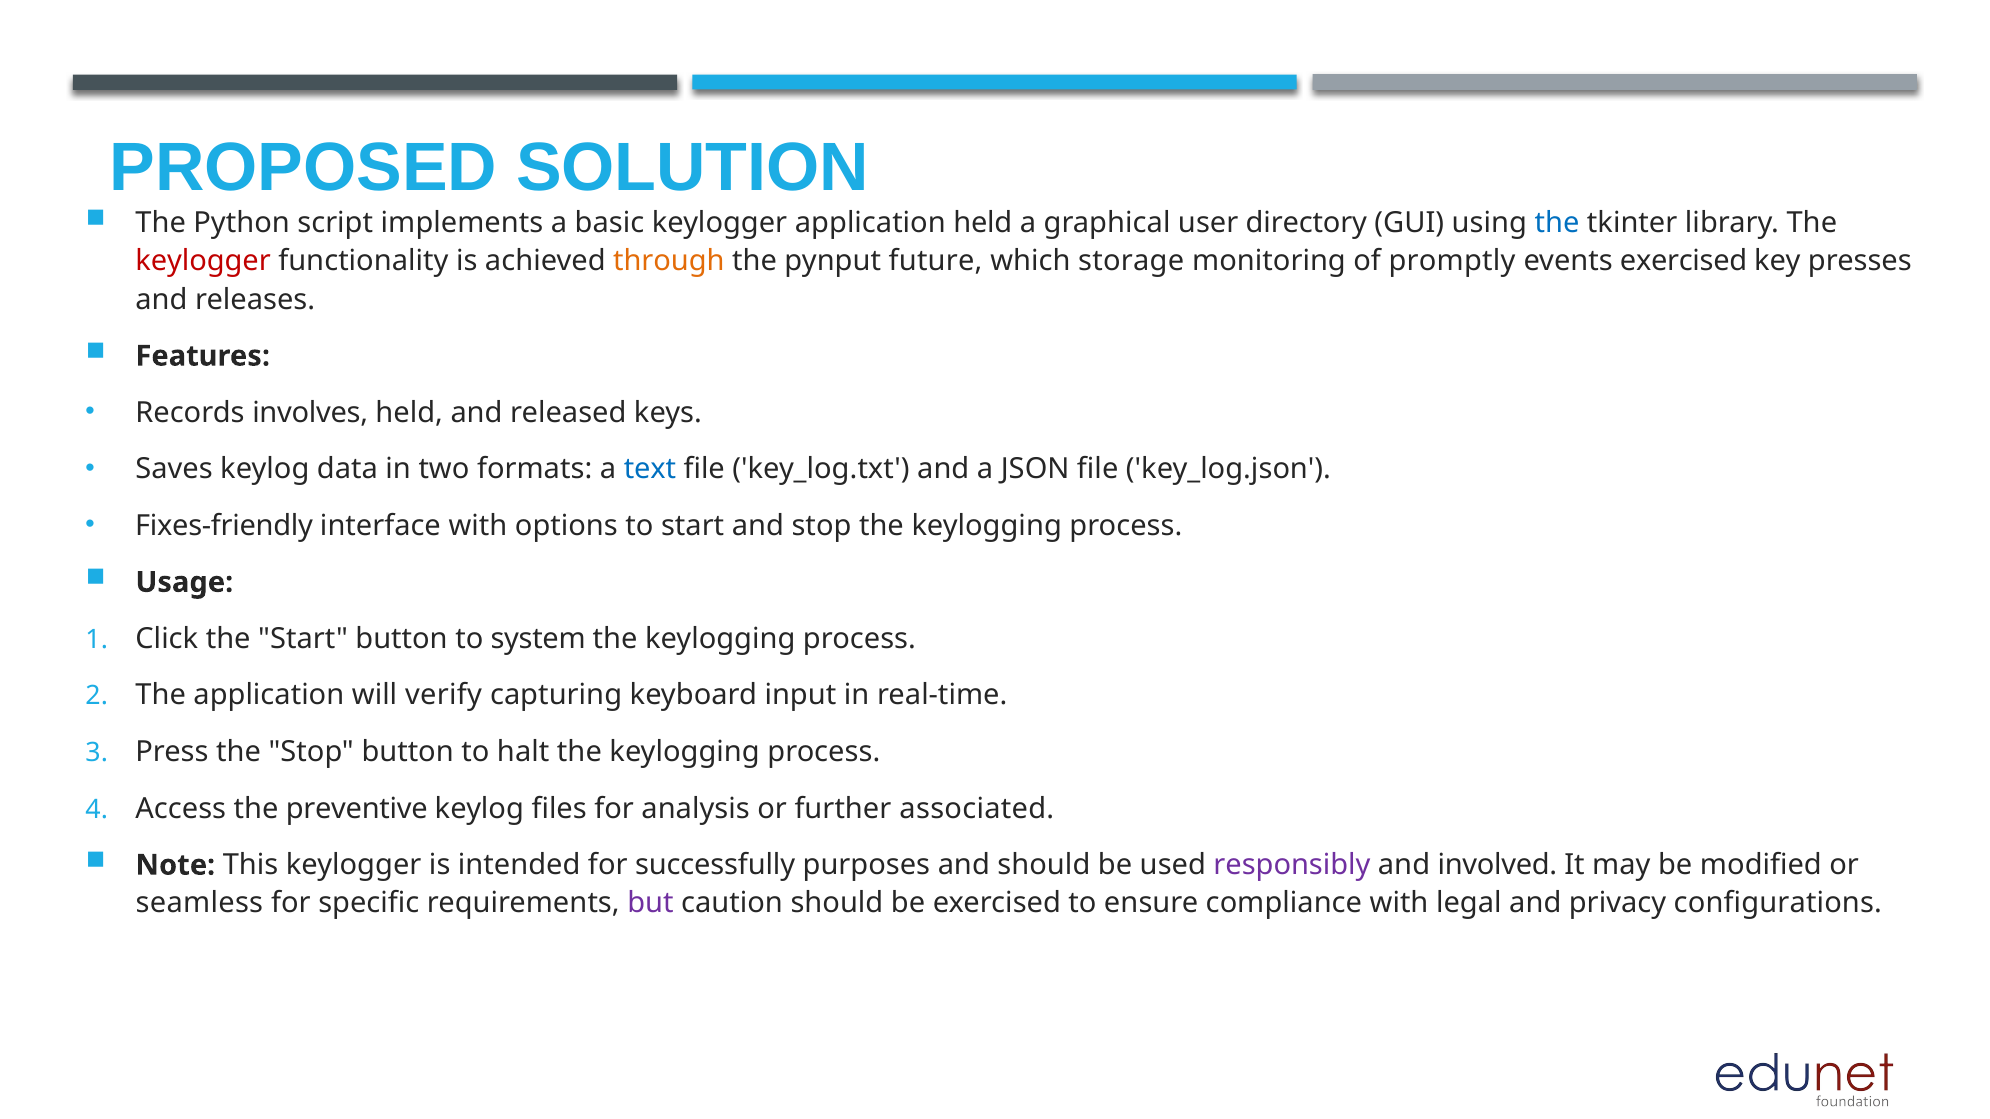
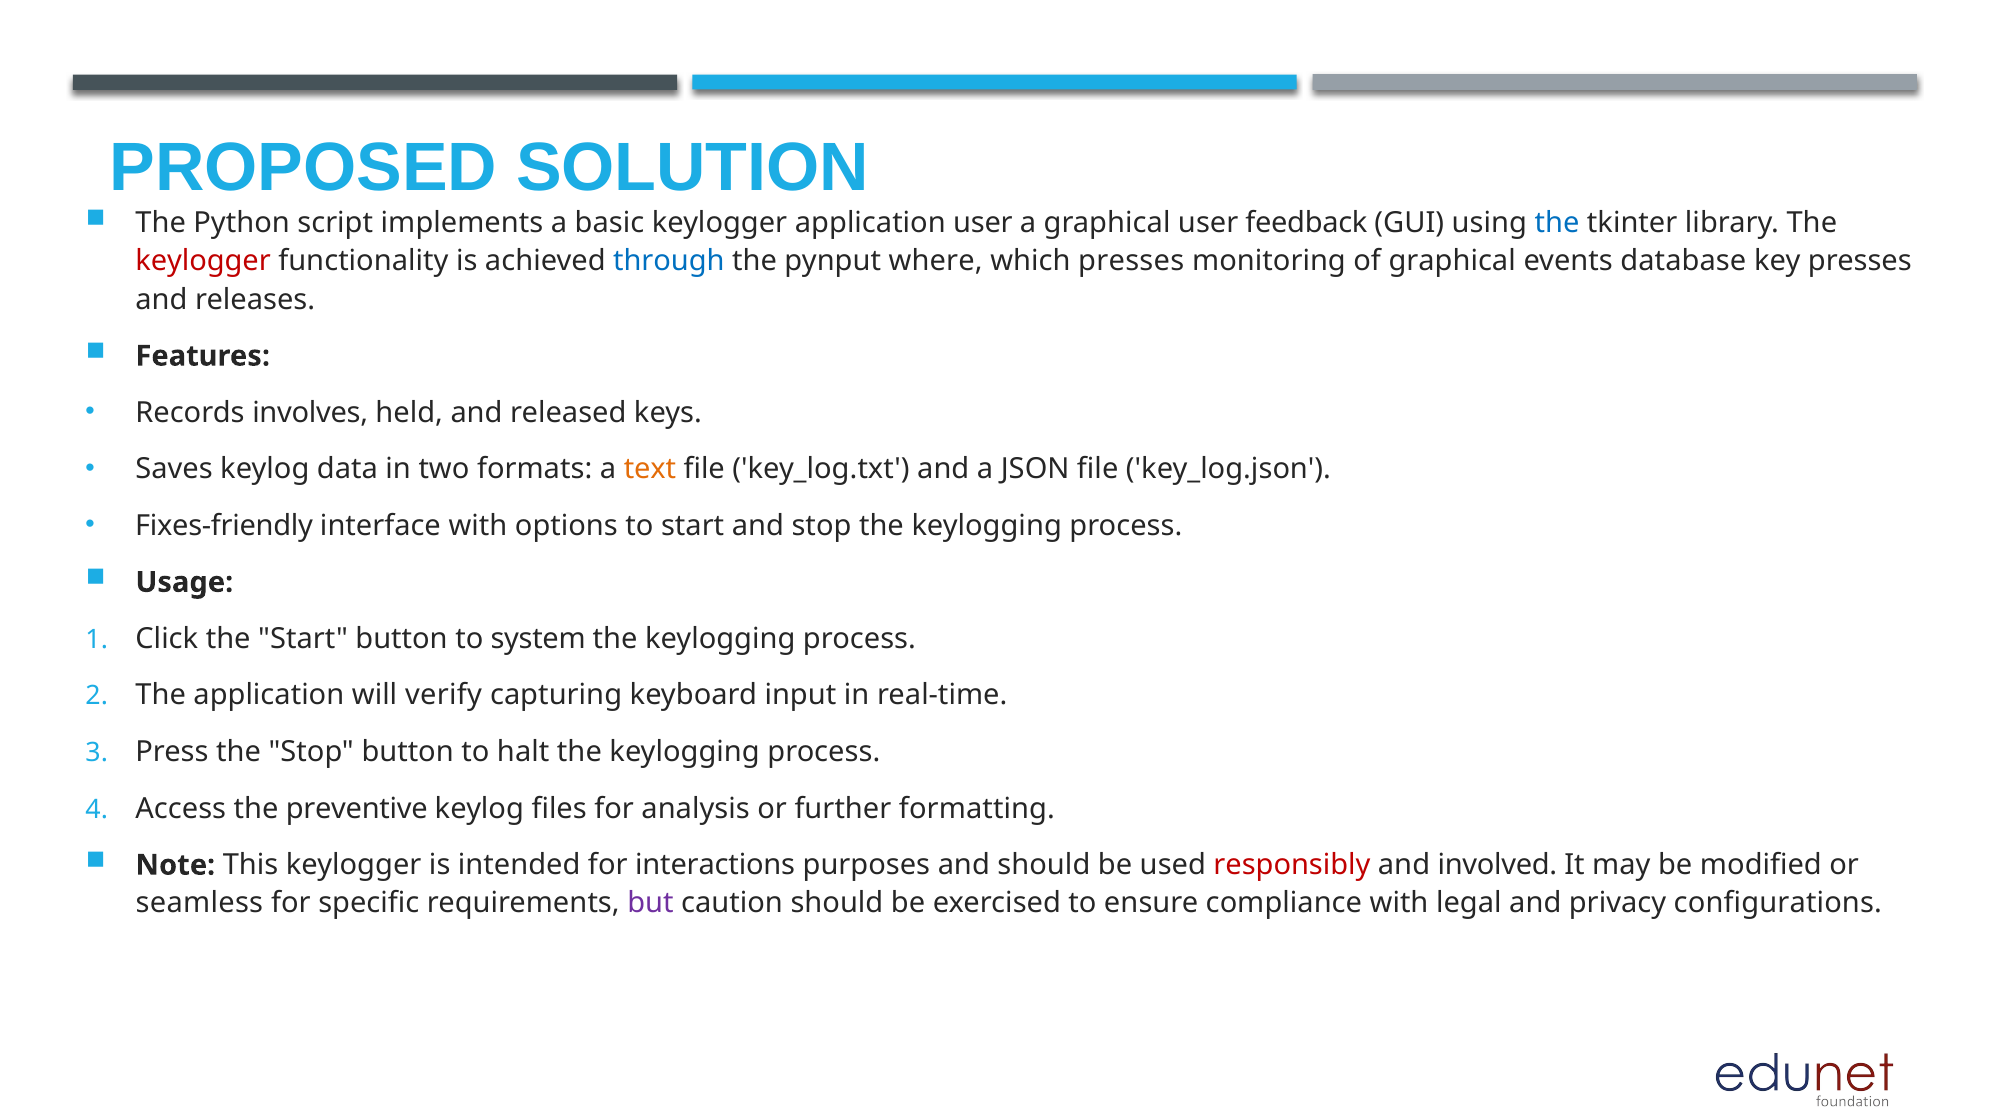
application held: held -> user (983, 223)
directory: directory -> feedback (1306, 223)
through colour: orange -> blue (669, 261)
future: future -> where (936, 261)
which storage: storage -> presses (1131, 261)
of promptly: promptly -> graphical (1452, 261)
events exercised: exercised -> database (1683, 261)
text colour: blue -> orange (650, 469)
associated: associated -> formatting (977, 809)
successfully: successfully -> interactions (715, 865)
responsibly colour: purple -> red (1292, 865)
